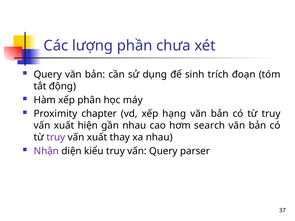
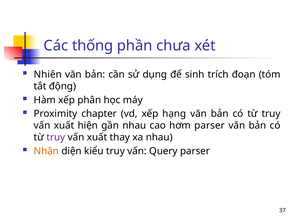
lượng: lượng -> thống (93, 46)
Query: Query -> Nhiên (48, 75)
hơm search: search -> parser (210, 126)
Nhận colour: purple -> orange (46, 151)
